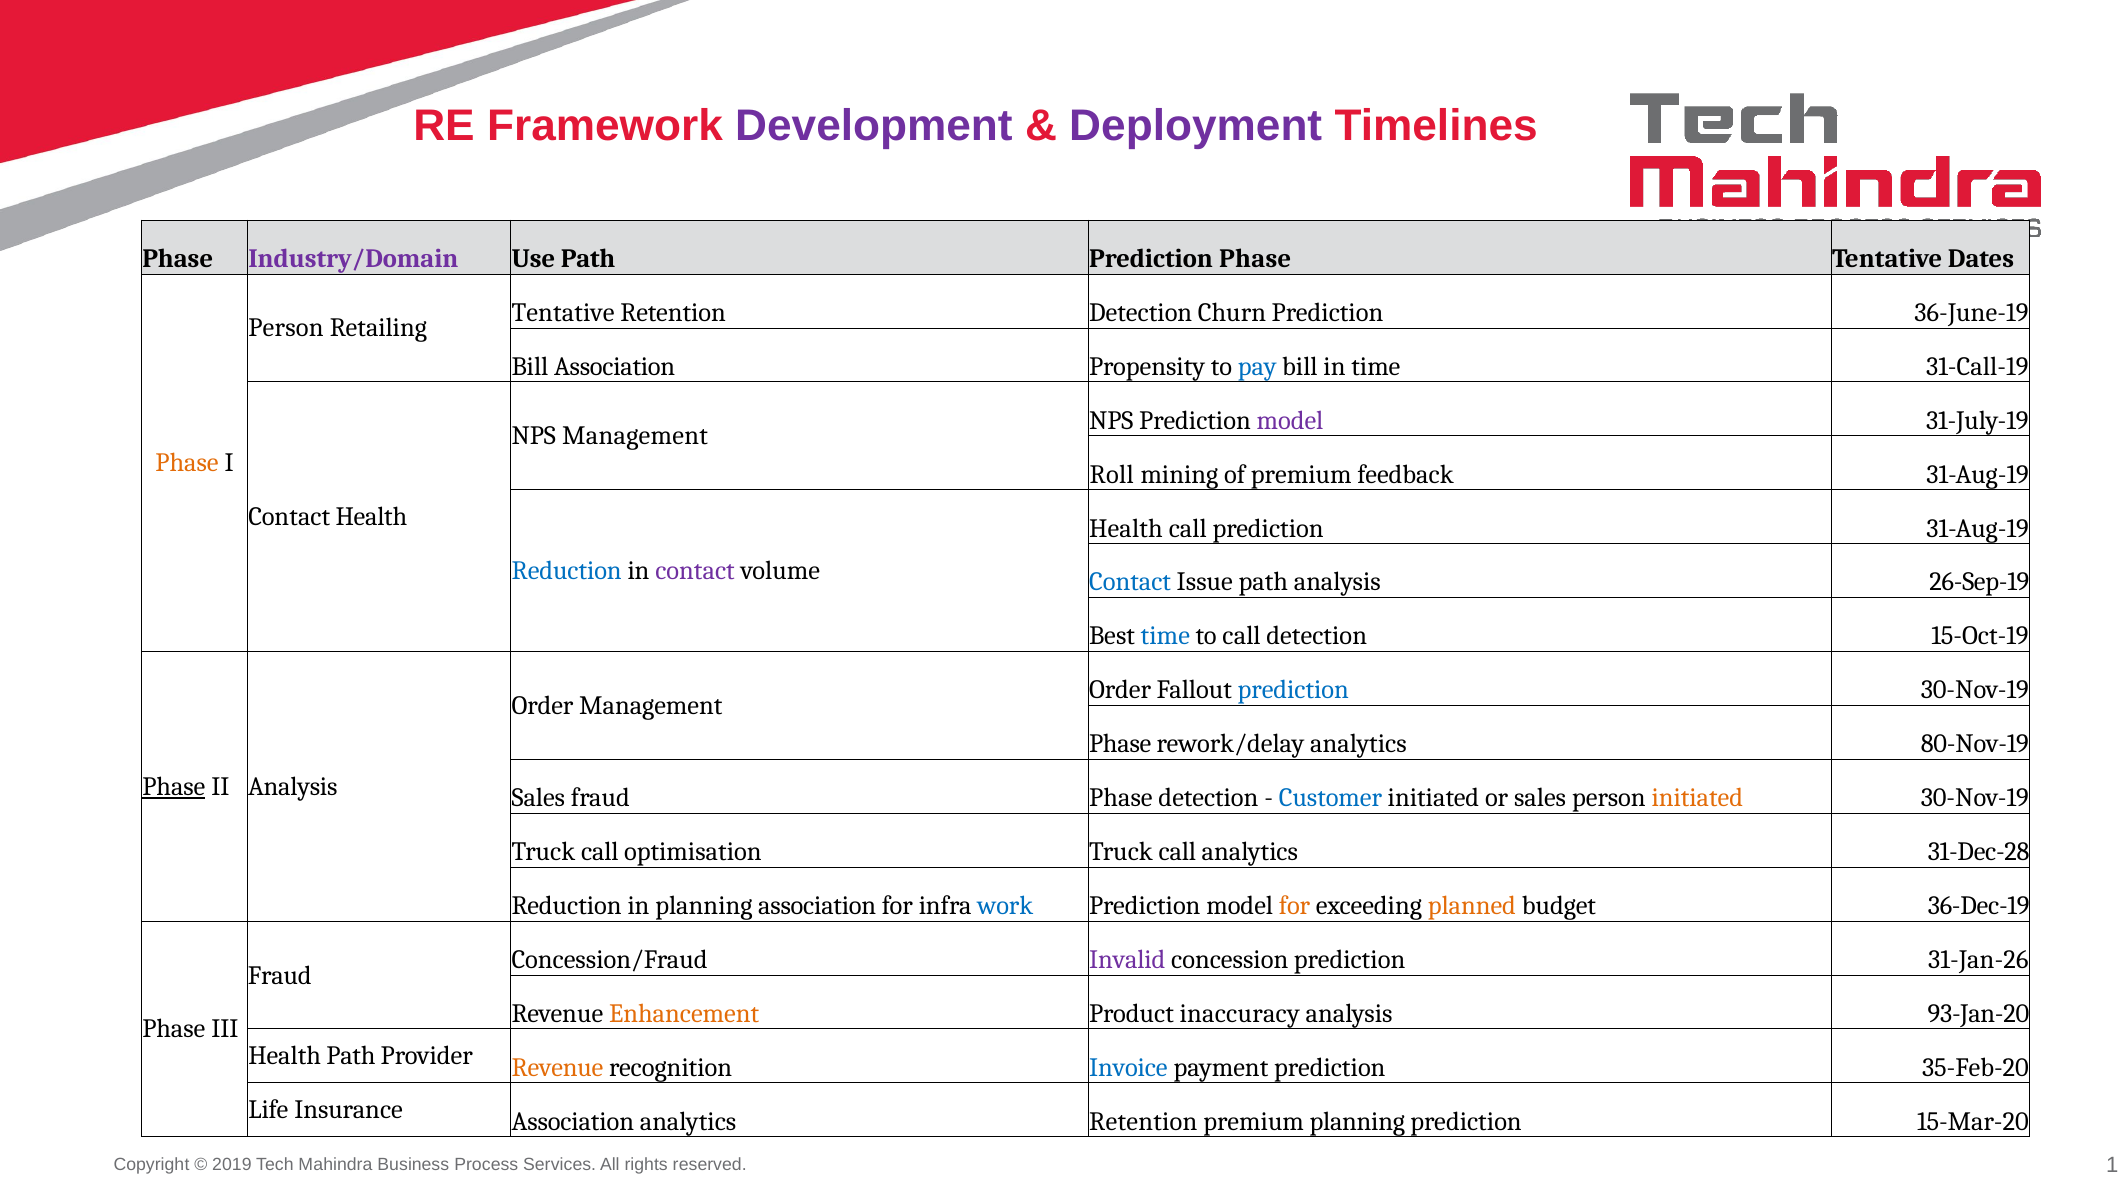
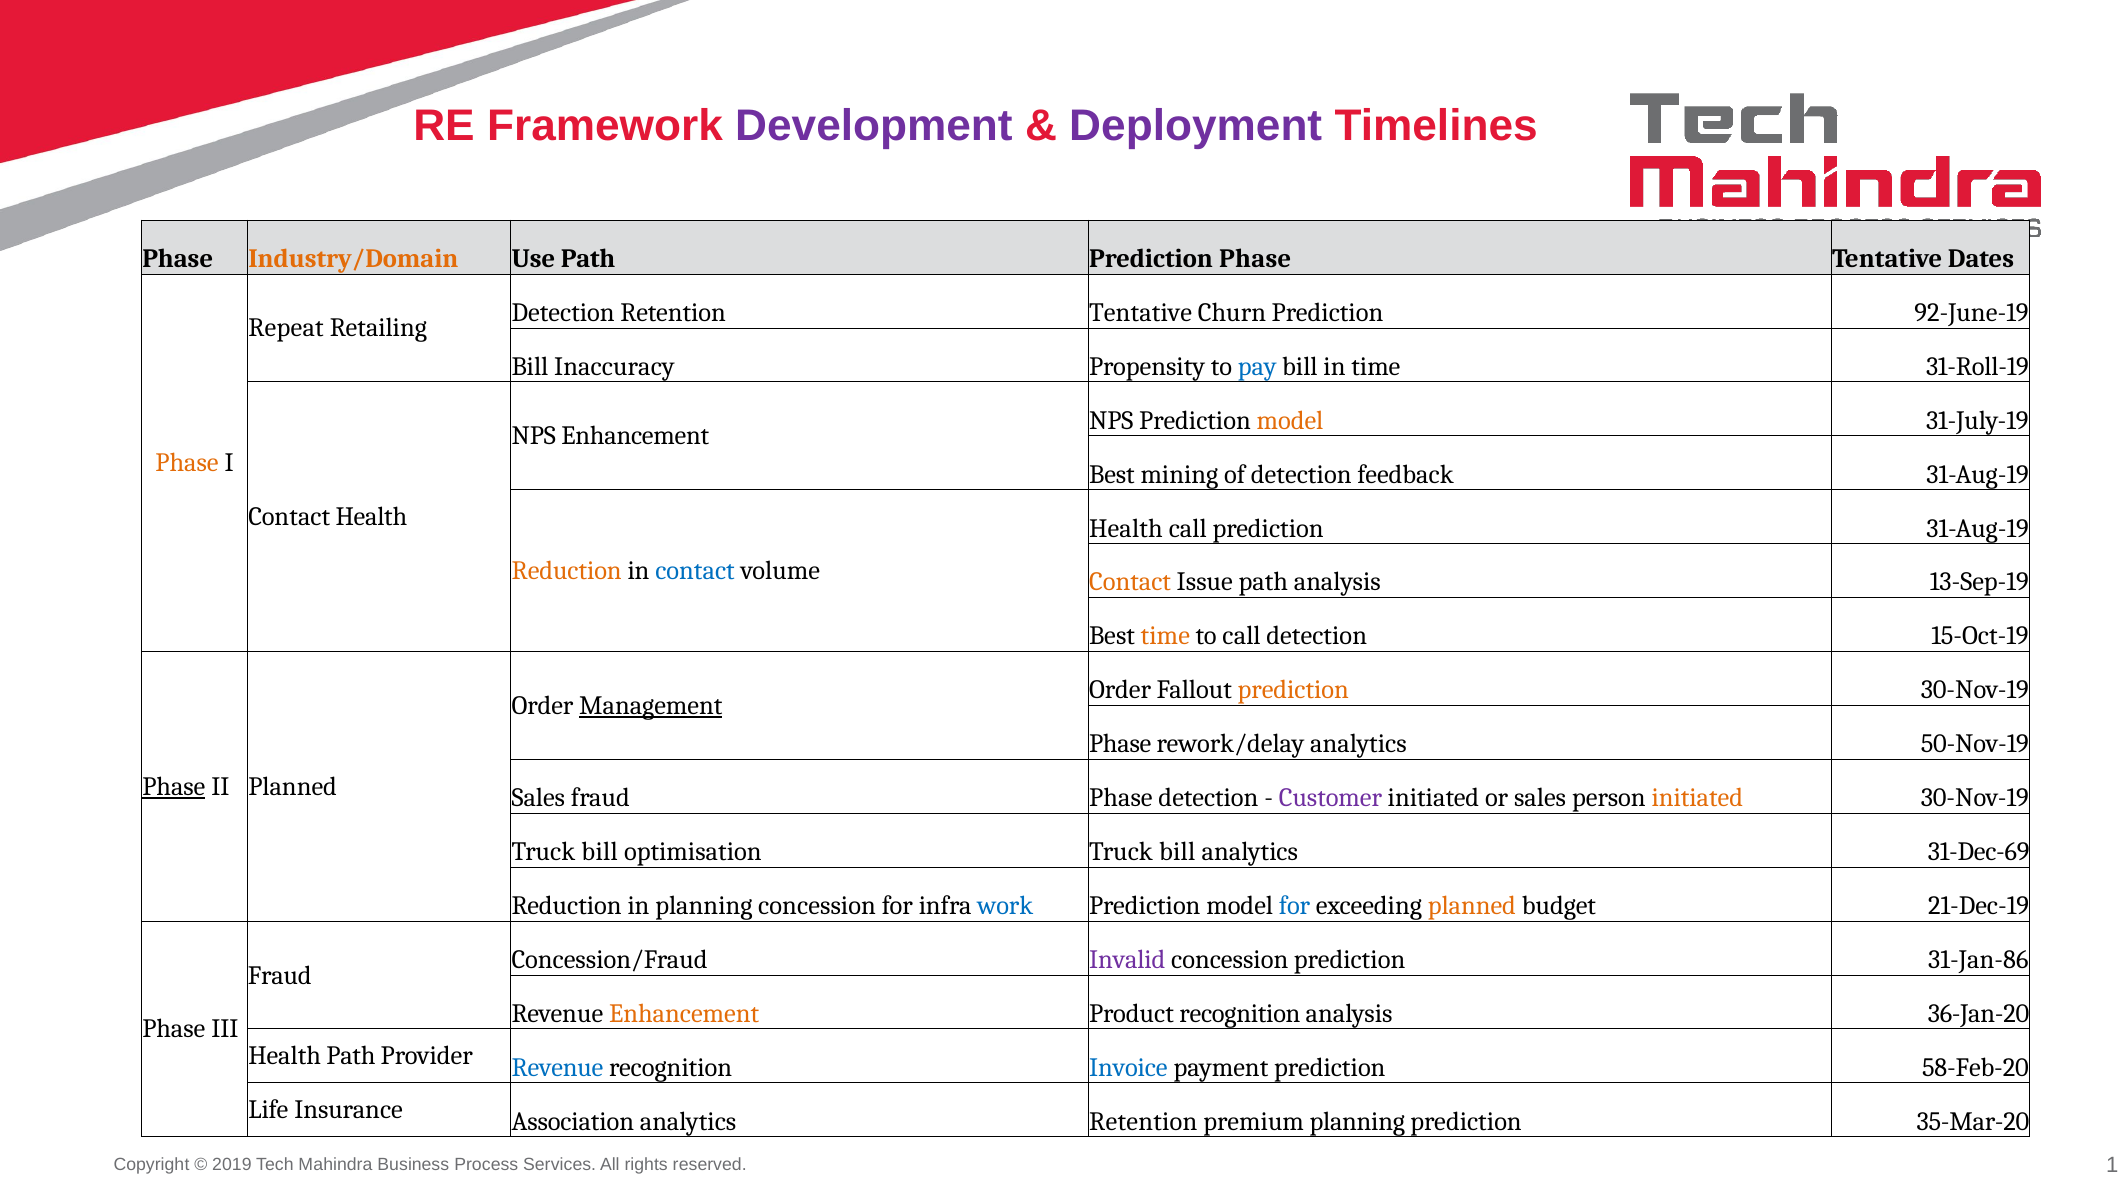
Industry/Domain colour: purple -> orange (353, 259)
Tentative: Tentative -> Detection (563, 313)
Retention Detection: Detection -> Tentative (1141, 313)
36-June-19: 36-June-19 -> 92-June-19 (1971, 313)
Person: Person -> Repeat (286, 328)
Bill Association: Association -> Inaccuracy (614, 366)
31-Call-19: 31-Call-19 -> 31-Roll-19 (1977, 366)
model colour: purple -> orange (1290, 420)
NPS Management: Management -> Enhancement (635, 436)
Roll: Roll -> Best (1112, 474)
of premium: premium -> detection (1301, 474)
Reduction colour: blue -> orange (567, 571)
contact colour: purple -> blue (695, 571)
Contact colour: blue -> orange (1130, 582)
26-Sep-19: 26-Sep-19 -> 13-Sep-19 (1979, 582)
time colour: blue -> orange (1165, 636)
prediction colour: blue -> orange (1293, 690)
Management underline: none -> present (651, 705)
80-Nov-19: 80-Nov-19 -> 50-Nov-19 (1975, 744)
II Analysis: Analysis -> Planned (293, 786)
Customer colour: blue -> purple (1330, 798)
call: call -> bill (600, 851)
optimisation Truck call: call -> bill (1177, 851)
31-Dec-28: 31-Dec-28 -> 31-Dec-69 (1979, 851)
planning association: association -> concession (817, 905)
for colour: orange -> blue (1295, 905)
36-Dec-19: 36-Dec-19 -> 21-Dec-19 (1979, 905)
31-Jan-26: 31-Jan-26 -> 31-Jan-86 (1978, 959)
Product inaccuracy: inaccuracy -> recognition (1240, 1013)
93-Jan-20: 93-Jan-20 -> 36-Jan-20 (1979, 1013)
Revenue colour: orange -> blue (557, 1067)
35-Feb-20: 35-Feb-20 -> 58-Feb-20 (1975, 1067)
15-Mar-20: 15-Mar-20 -> 35-Mar-20 (1973, 1121)
